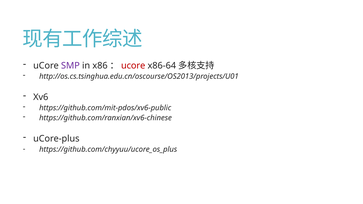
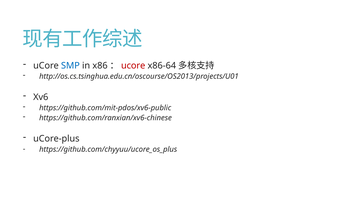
SMP colour: purple -> blue (70, 66)
